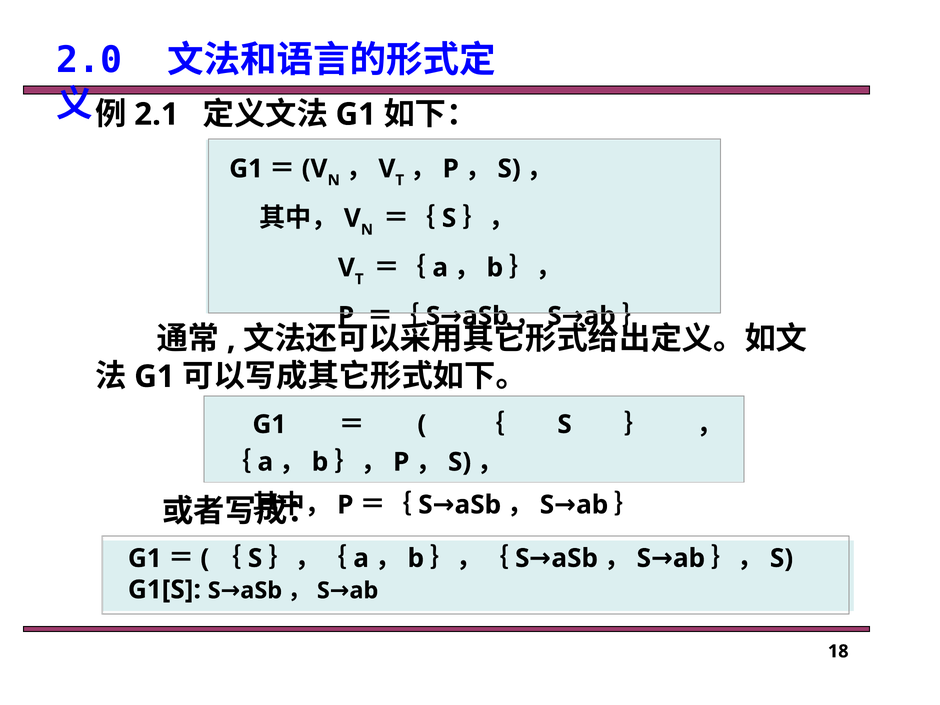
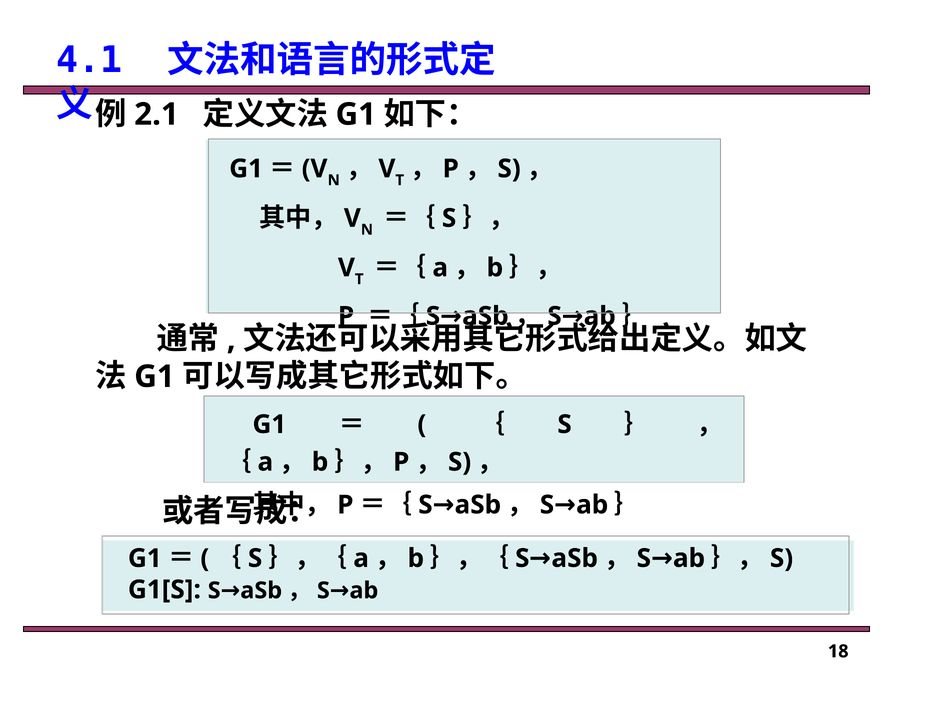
2.0: 2.0 -> 4.1 (89, 60)
